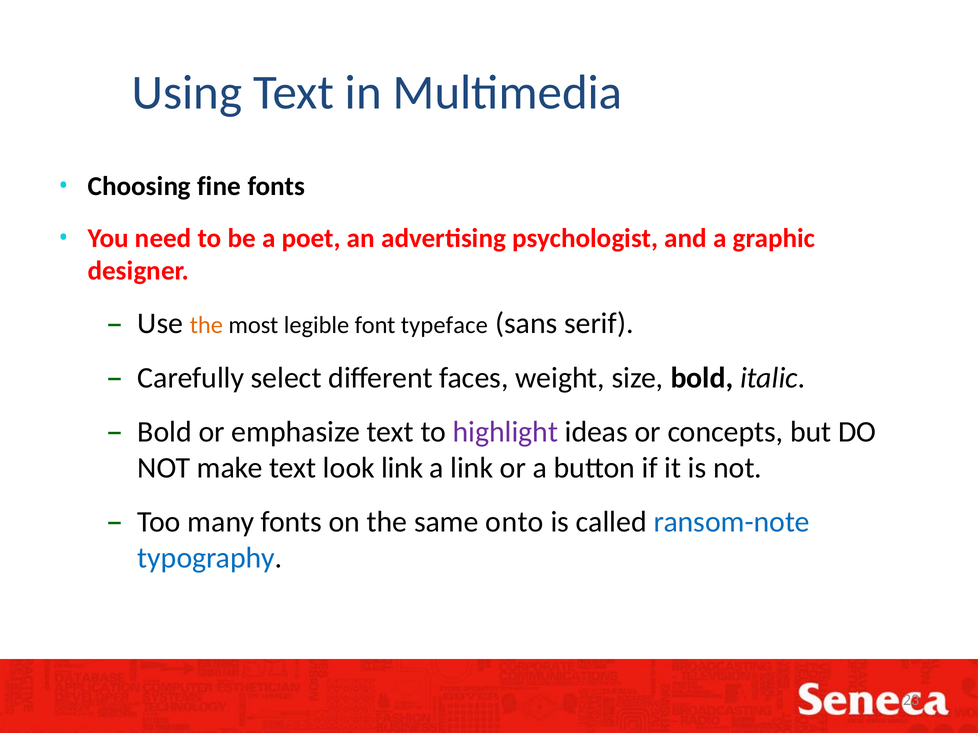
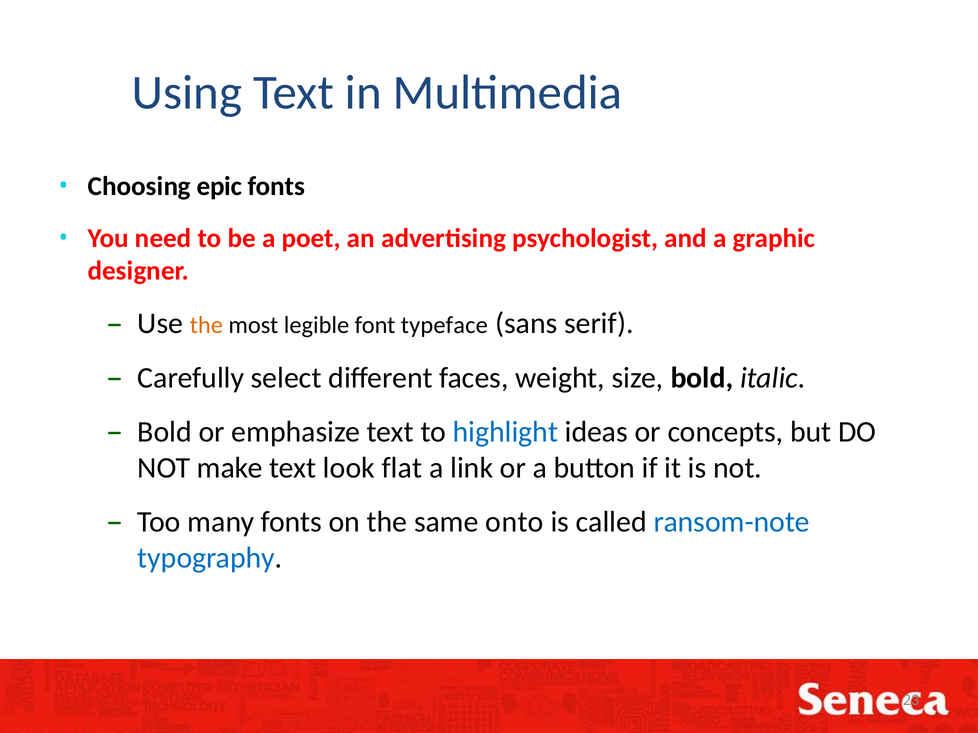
fine: fine -> epic (219, 186)
highlight colour: purple -> blue (505, 432)
look link: link -> flat (402, 468)
